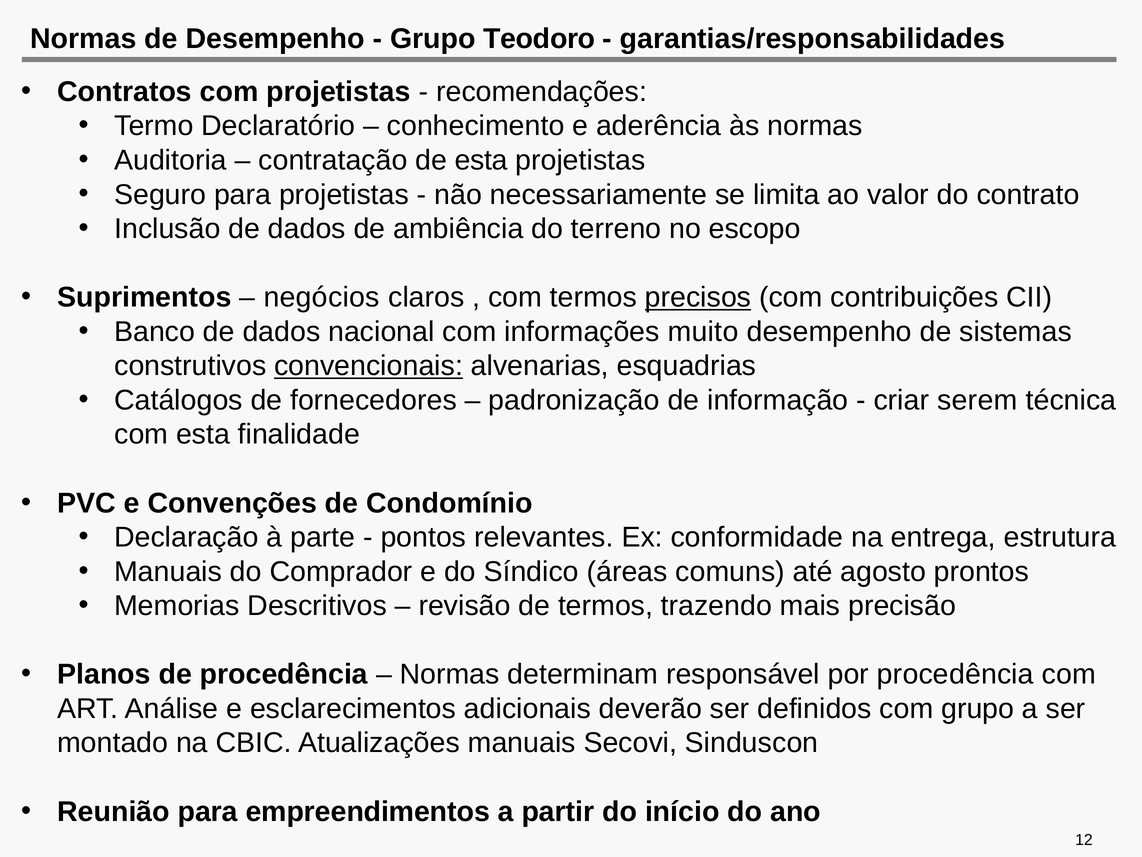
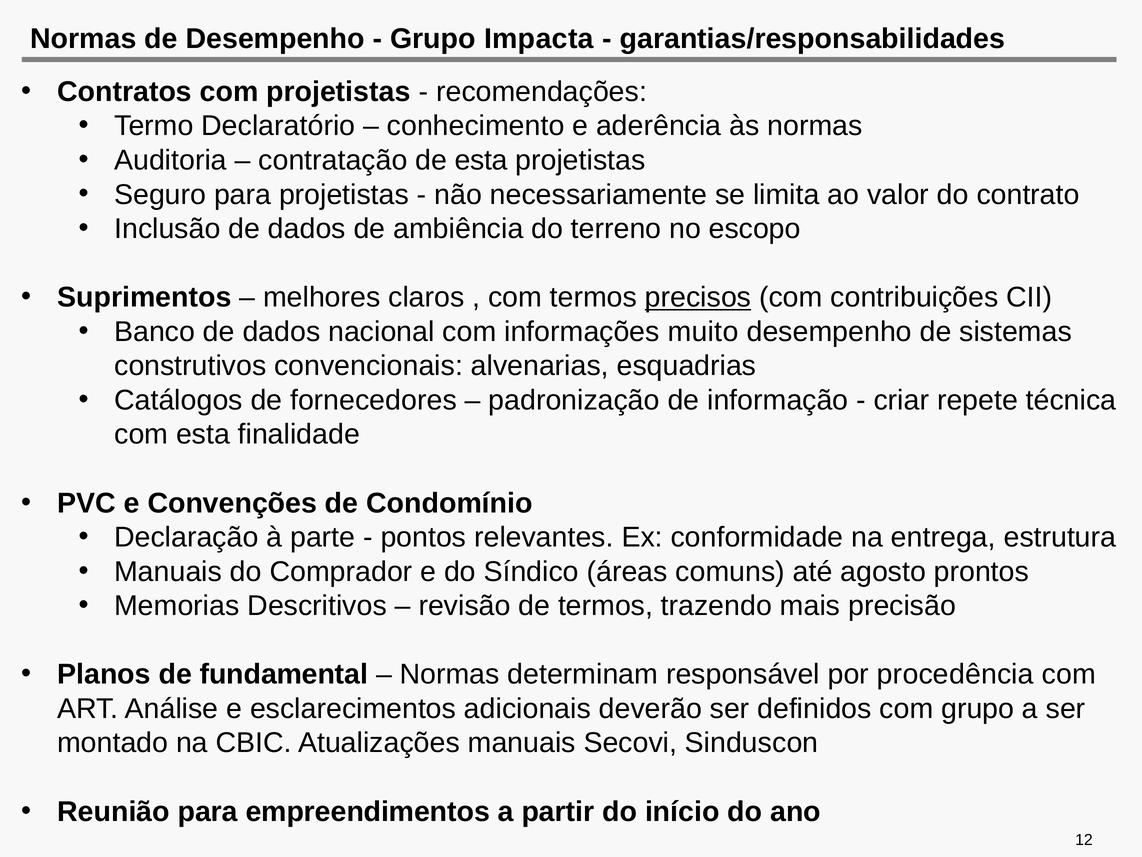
Teodoro: Teodoro -> Impacta (539, 39)
negócios: negócios -> melhores (322, 297)
convencionais underline: present -> none (369, 366)
serem: serem -> repete (977, 400)
de procedência: procedência -> fundamental (284, 674)
